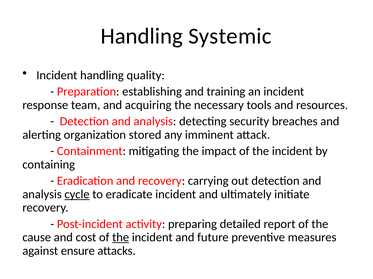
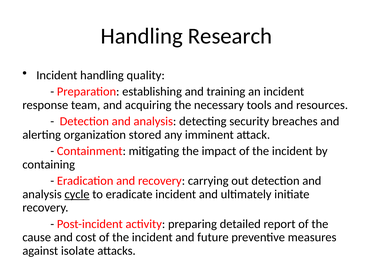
Systemic: Systemic -> Research (230, 36)
the underline: present -> none (121, 238)
ensure: ensure -> isolate (78, 251)
